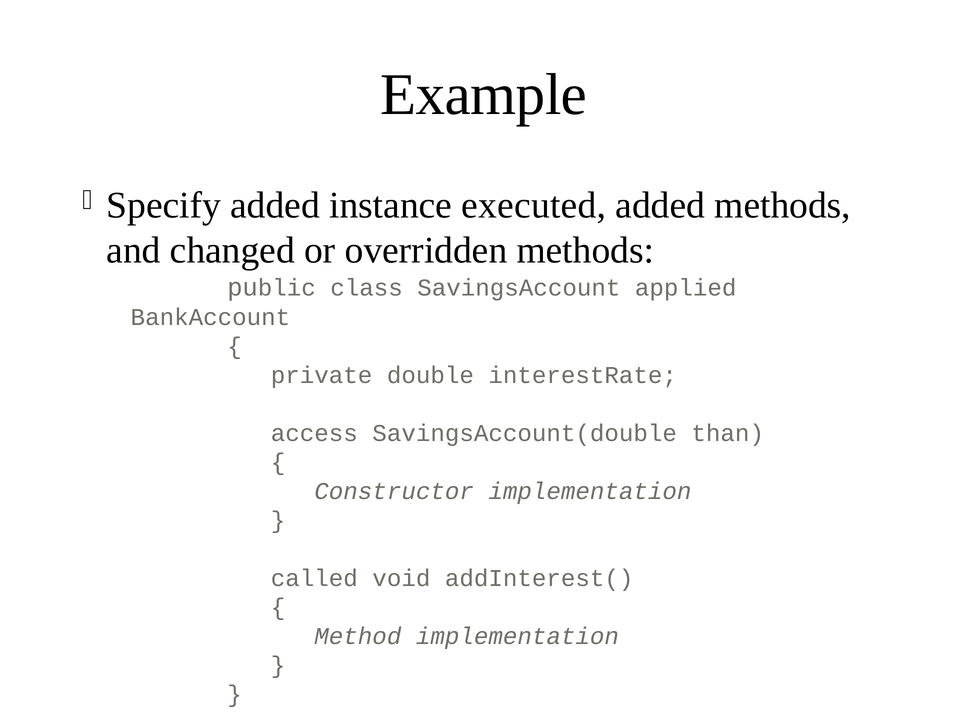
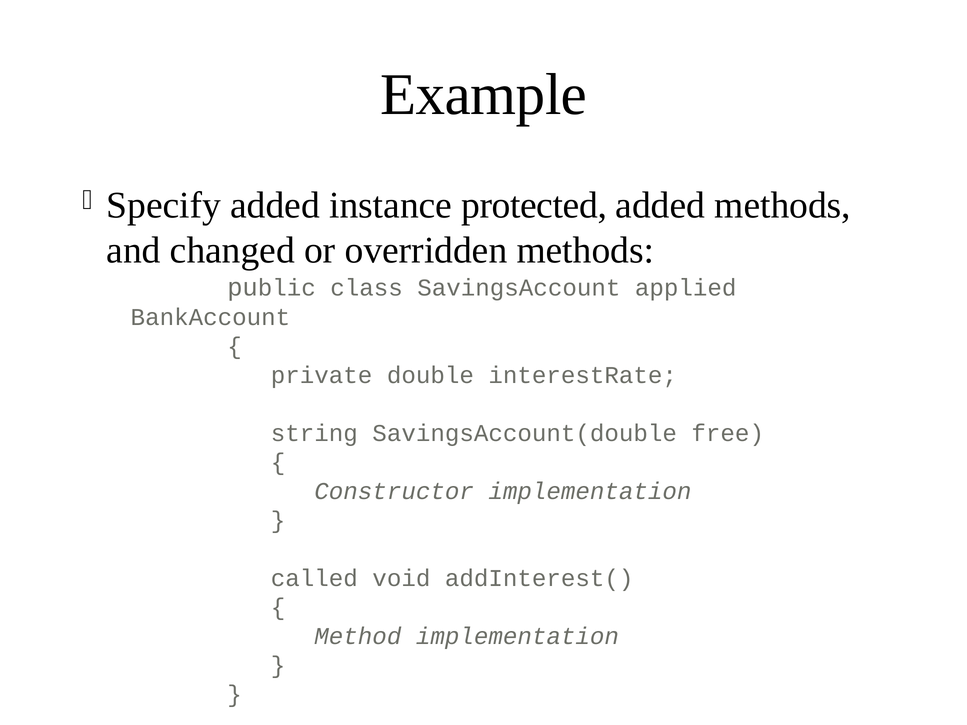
executed: executed -> protected (534, 205)
access: access -> string (314, 433)
than: than -> free (728, 433)
